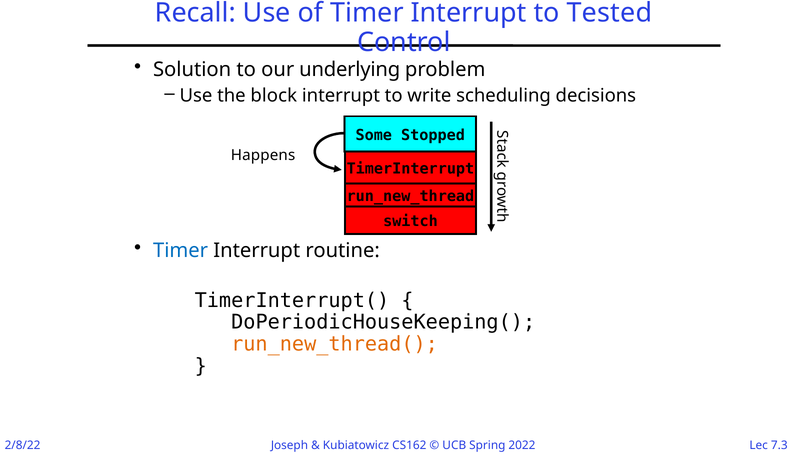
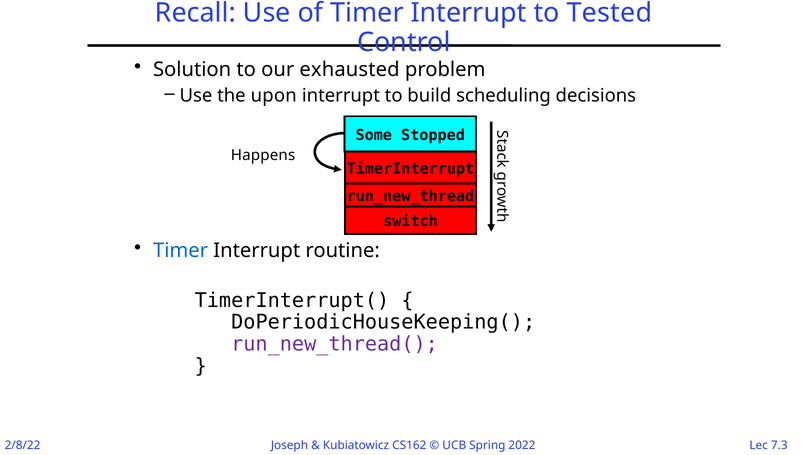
underlying: underlying -> exhausted (350, 69)
block: block -> upon (274, 96)
write: write -> build (429, 96)
run_new_thread( colour: orange -> purple (335, 344)
